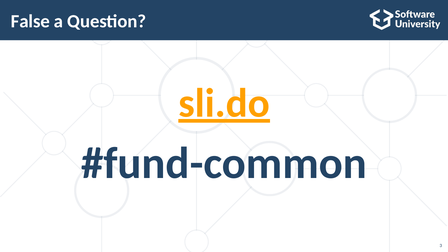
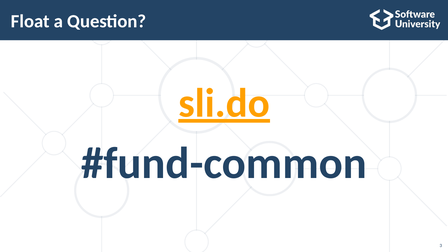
False: False -> Float (30, 21)
